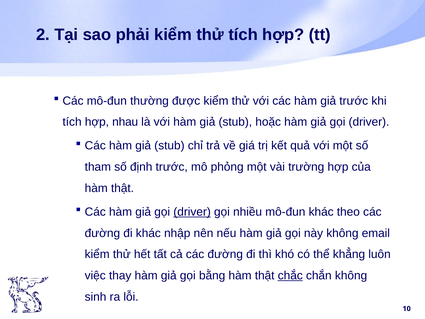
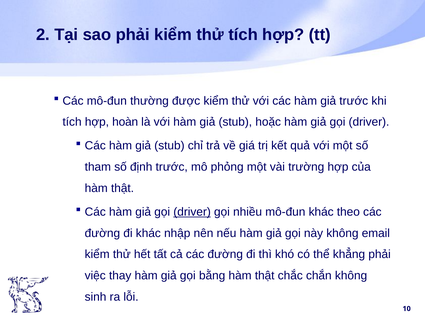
nhau: nhau -> hoàn (125, 122)
khẳng luôn: luôn -> phải (380, 254)
chắc underline: present -> none (290, 275)
